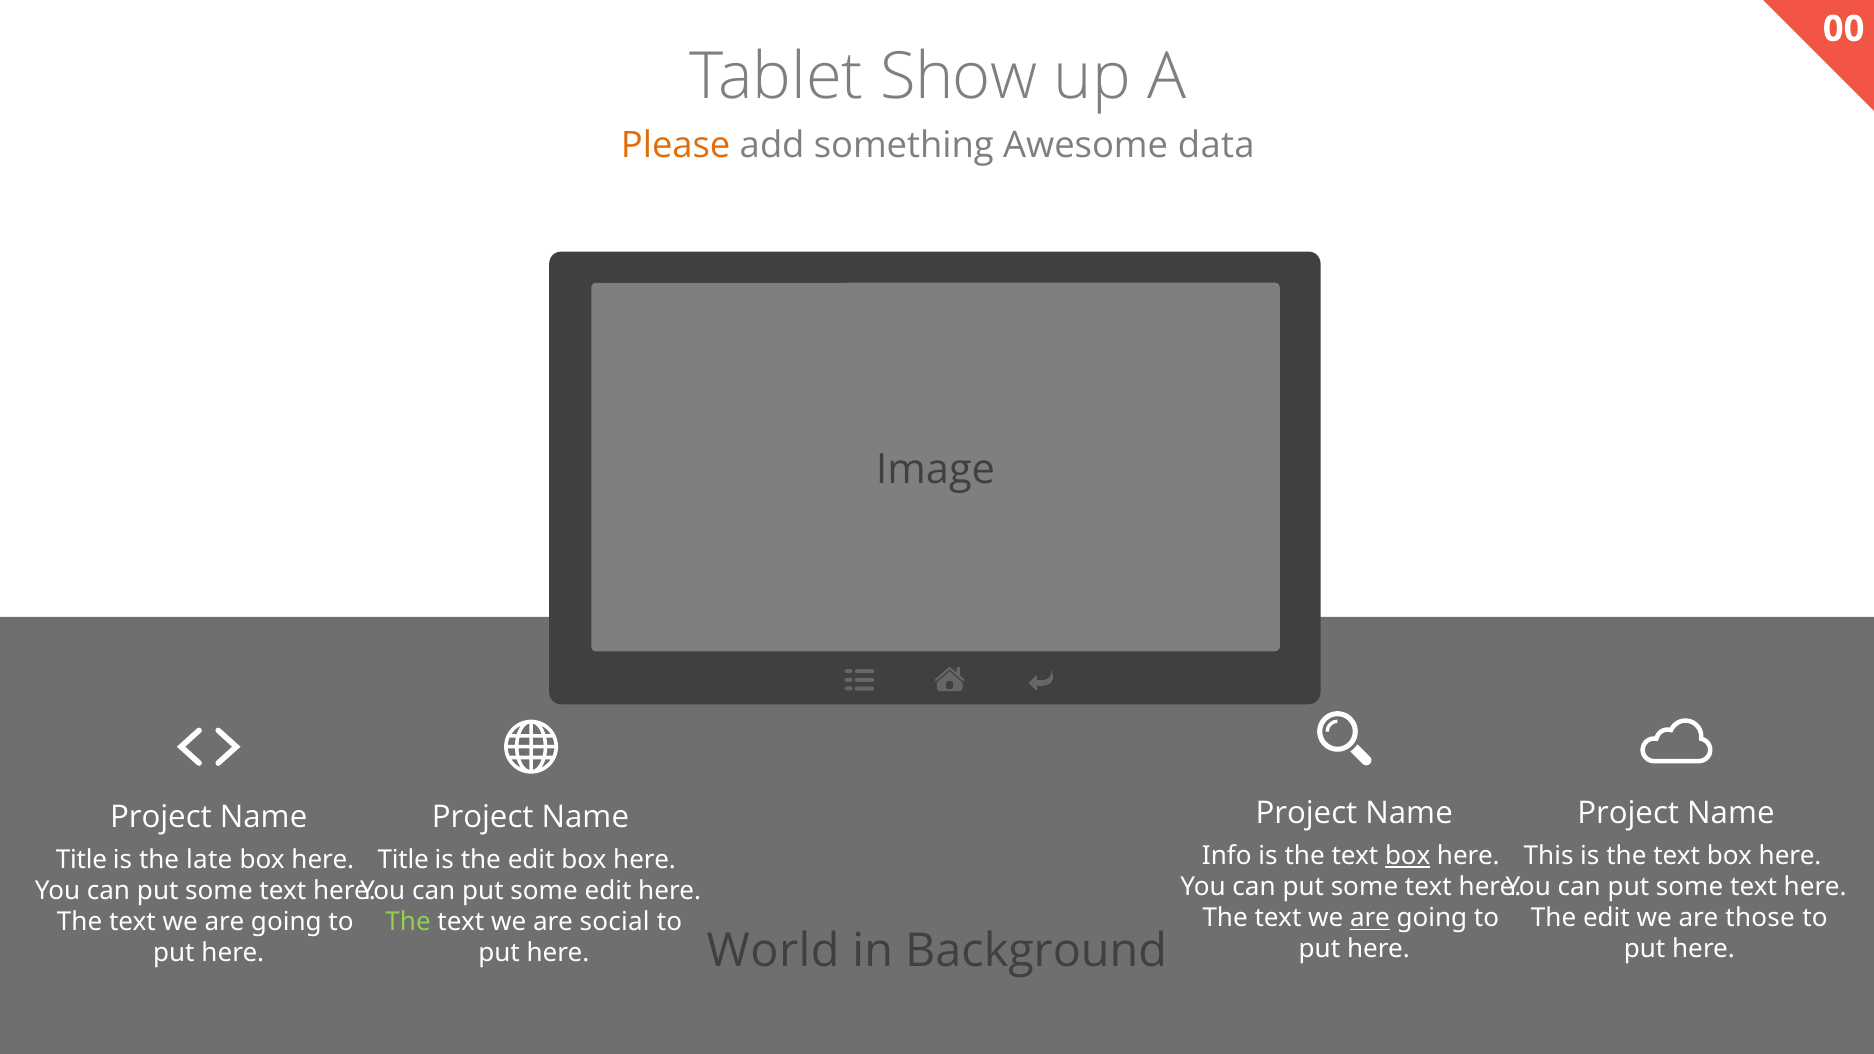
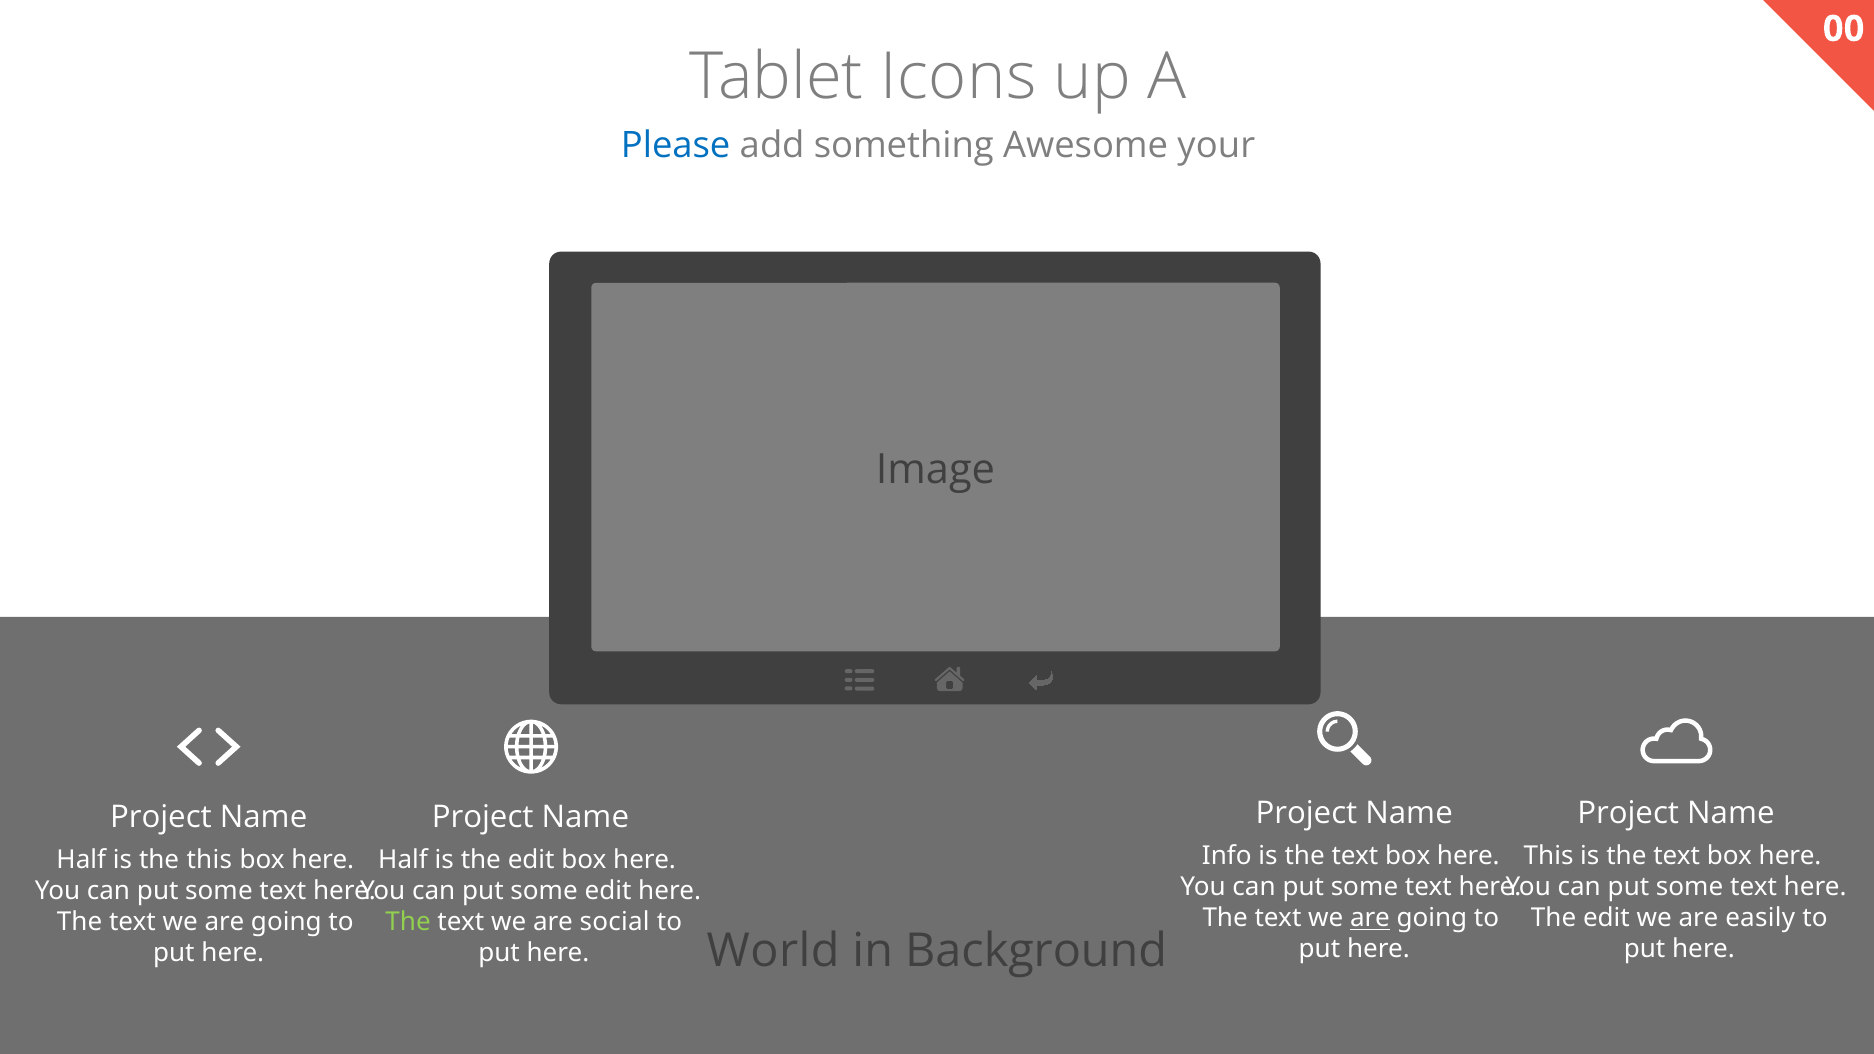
Show: Show -> Icons (958, 77)
Please colour: orange -> blue (676, 146)
data: data -> your (1216, 146)
box underline: present -> none (1408, 856)
Title: Title -> Half (81, 860)
the late: late -> this (209, 860)
Title: Title -> Half (403, 860)
those: those -> easily (1760, 918)
